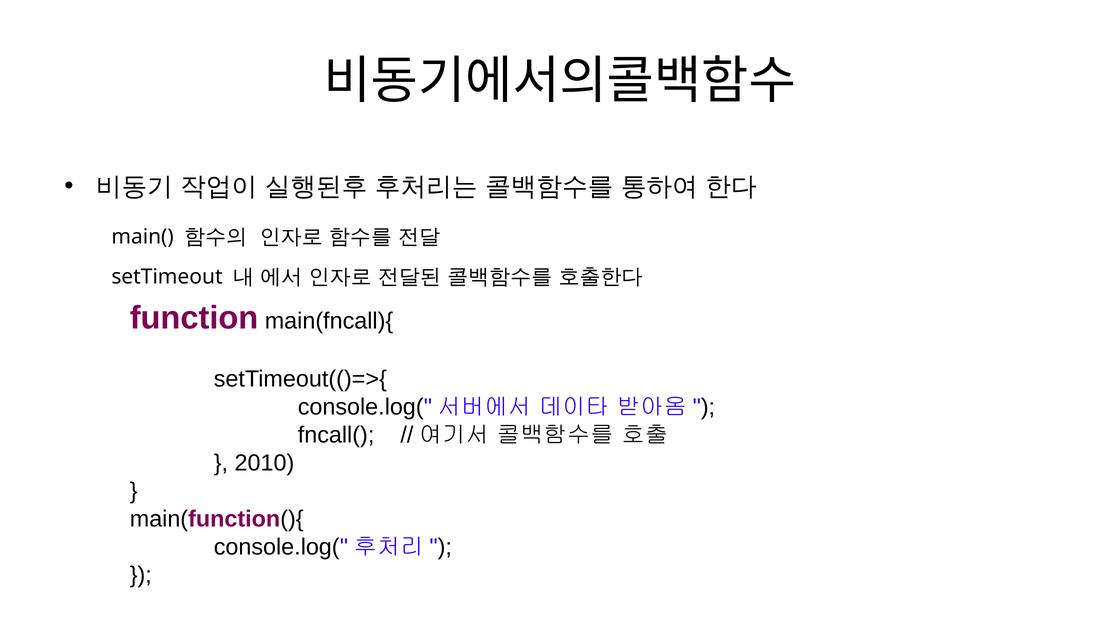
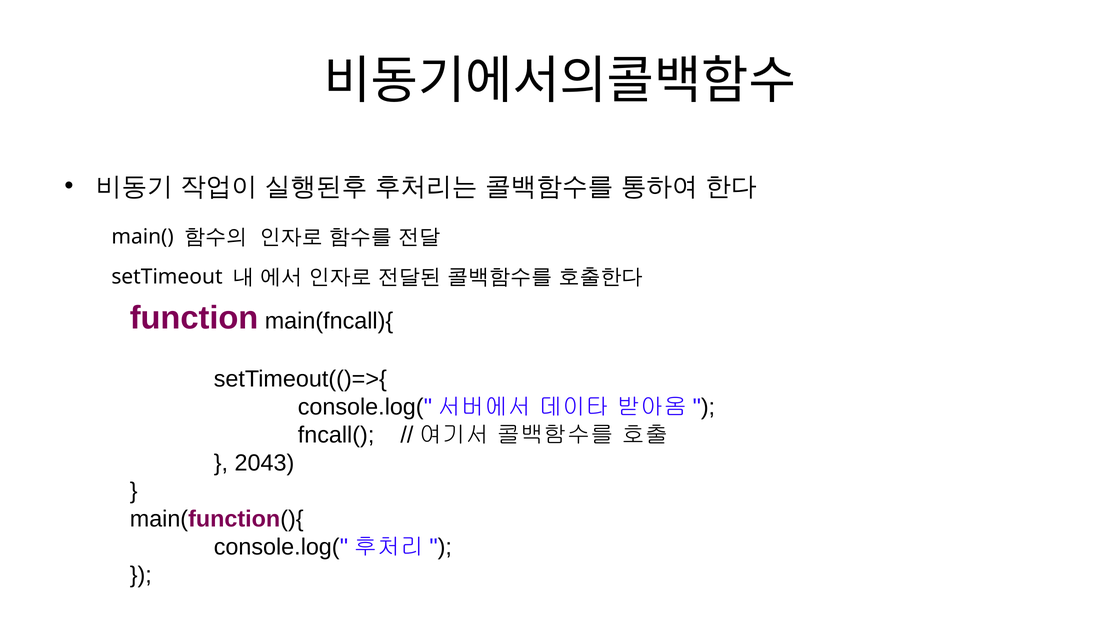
2010: 2010 -> 2043 (264, 463)
